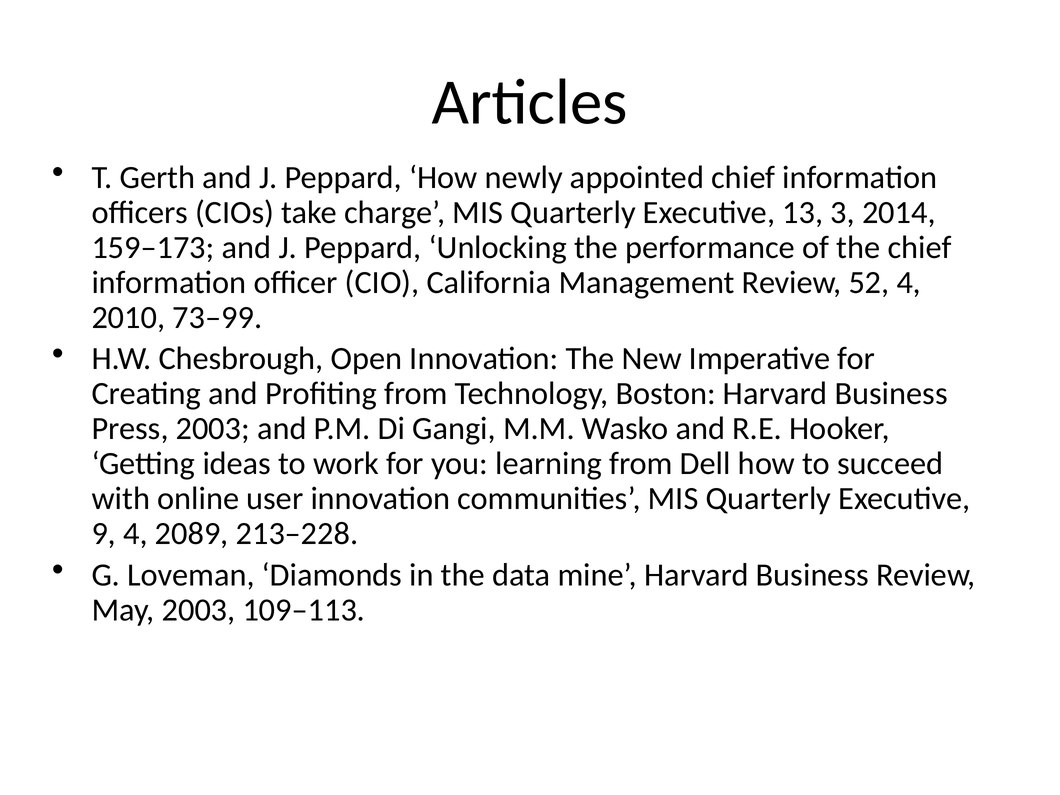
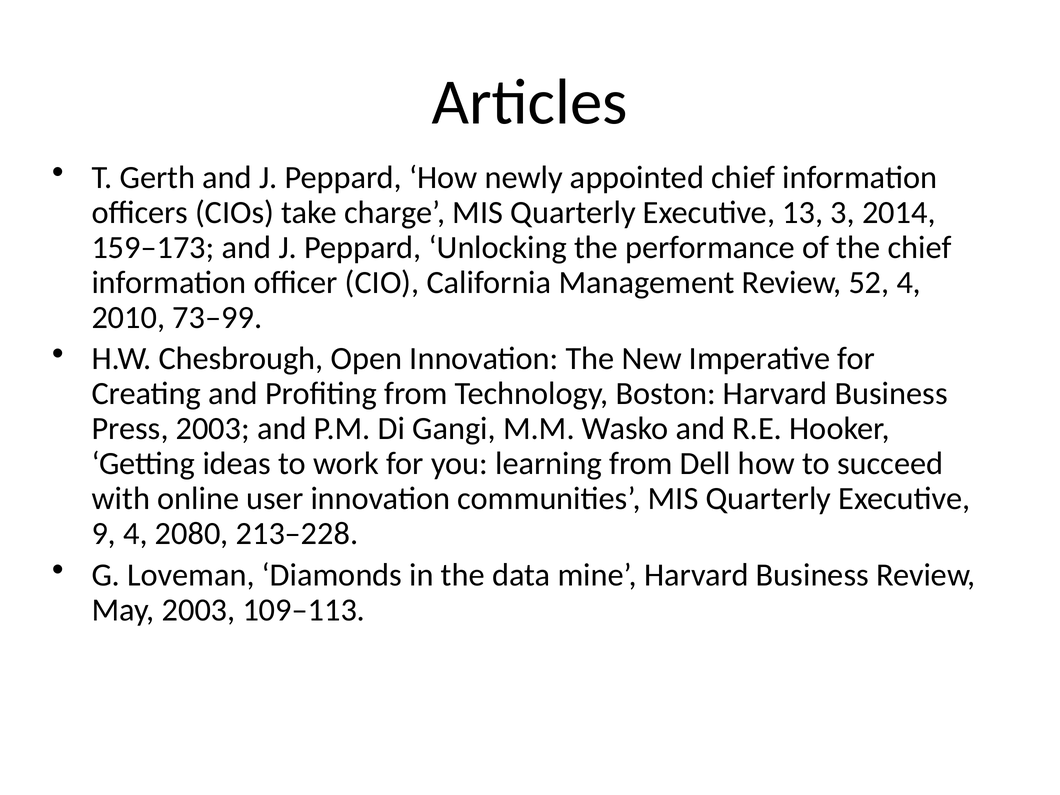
2089: 2089 -> 2080 (192, 534)
